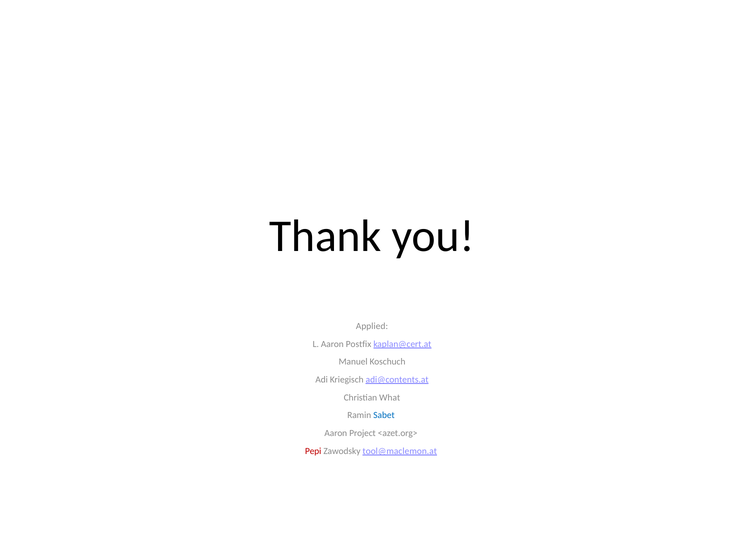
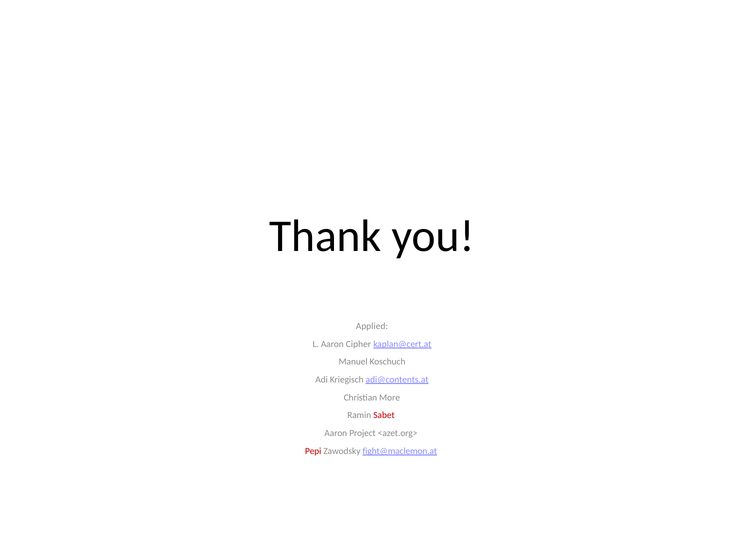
Postfix: Postfix -> Cipher (358, 344)
What: What -> More (390, 398)
Sabet colour: blue -> red (384, 415)
tool@maclemon.at: tool@maclemon.at -> fight@maclemon.at (400, 451)
